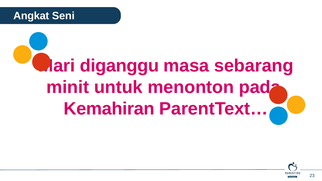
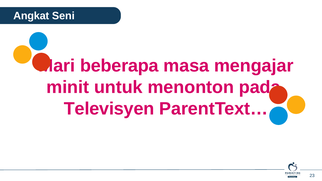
diganggu: diganggu -> beberapa (119, 66)
sebarang: sebarang -> mengajar (254, 66)
Kemahiran: Kemahiran -> Televisyen (109, 109)
